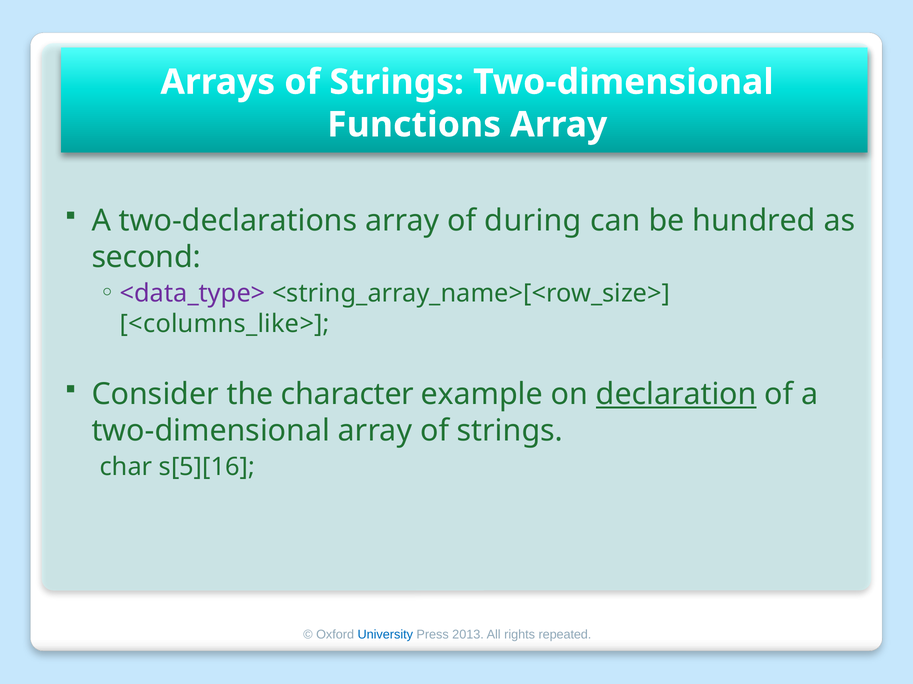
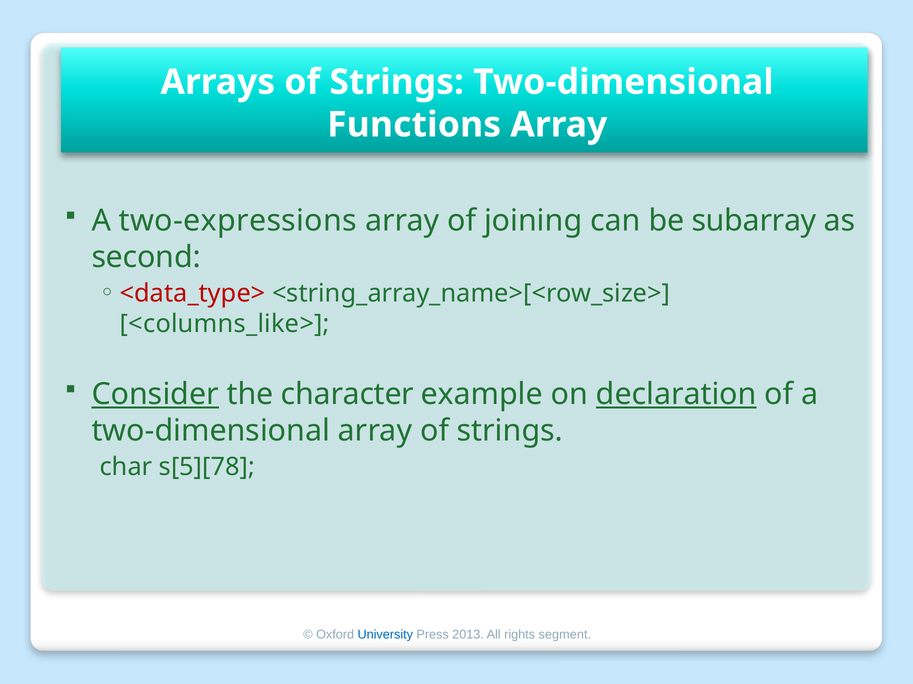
two-declarations: two-declarations -> two-expressions (238, 221)
during: during -> joining (533, 221)
hundred: hundred -> subarray (754, 221)
<data_type> colour: purple -> red (193, 294)
Consider underline: none -> present (155, 395)
s[5][16: s[5][16 -> s[5][78 (207, 468)
repeated: repeated -> segment (565, 635)
